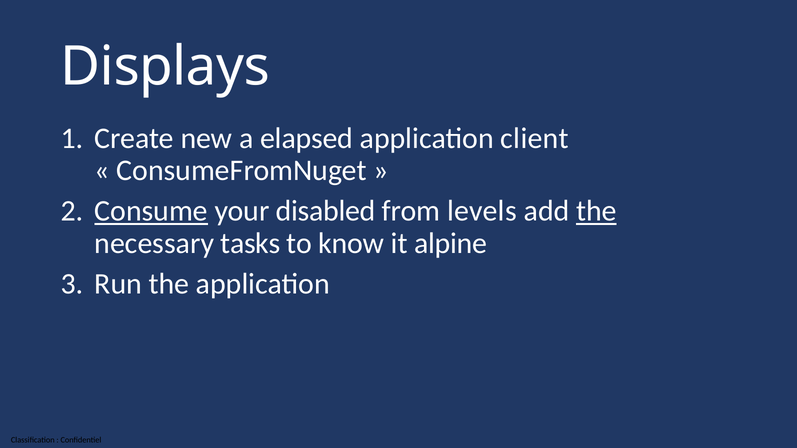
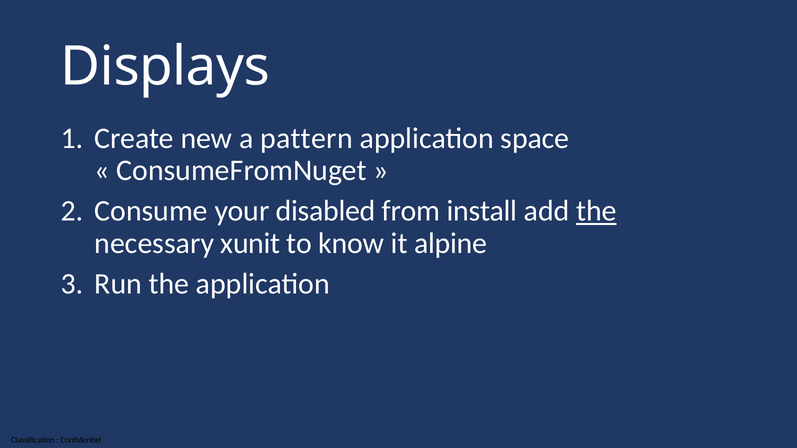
elapsed: elapsed -> pattern (306, 138)
client: client -> space (535, 138)
Consume underline: present -> none (151, 211)
levels: levels -> install (482, 211)
tasks: tasks -> xunit (250, 243)
